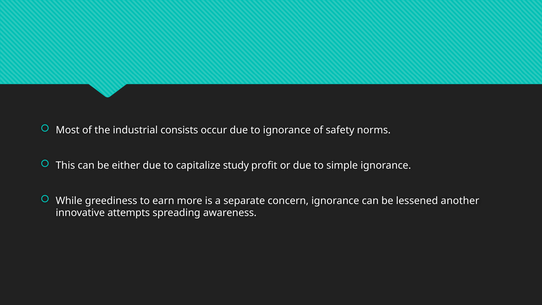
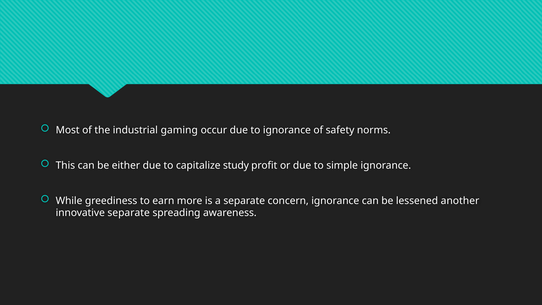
consists: consists -> gaming (179, 130)
innovative attempts: attempts -> separate (129, 213)
